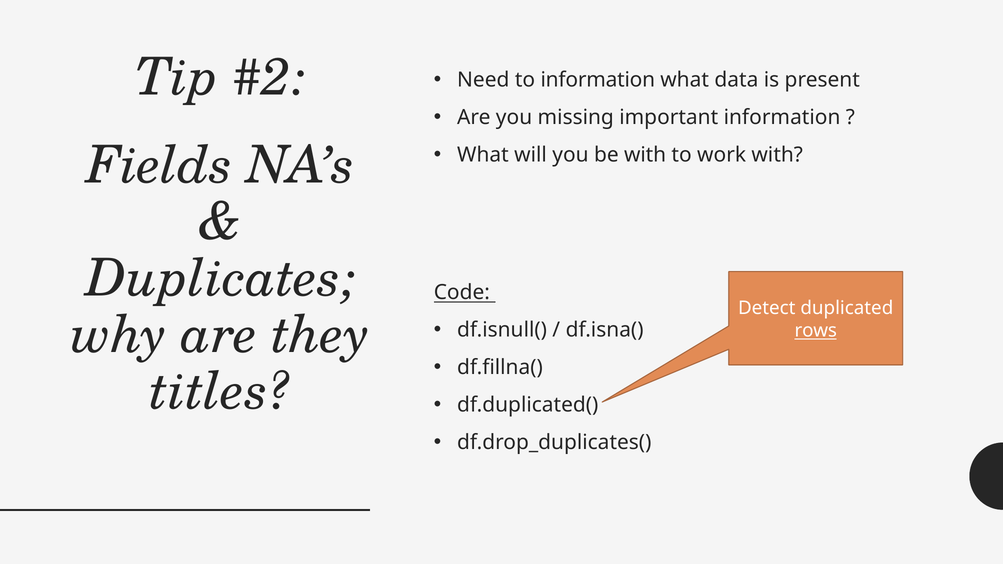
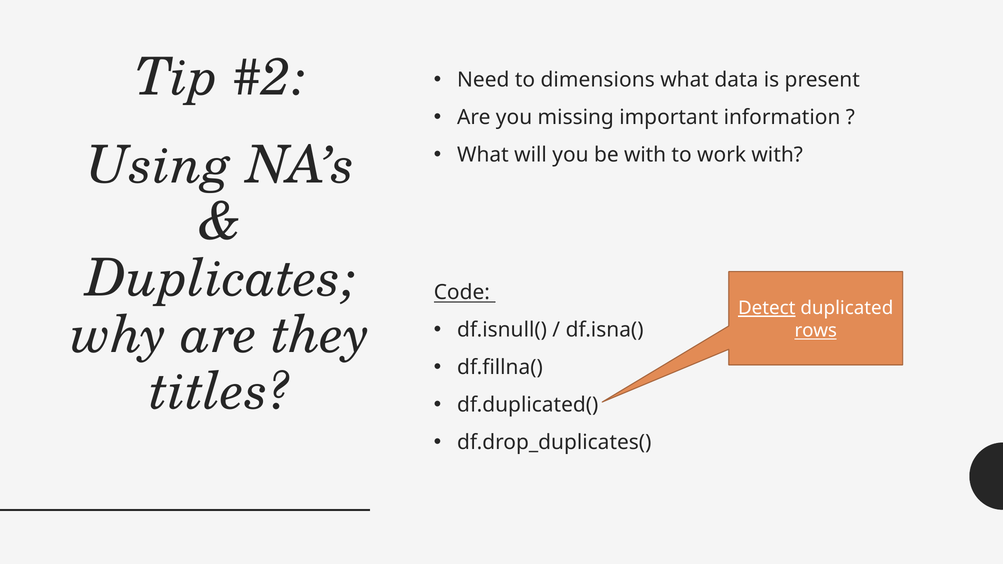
to information: information -> dimensions (598, 80)
Fields: Fields -> Using (159, 166)
Detect underline: none -> present (767, 308)
